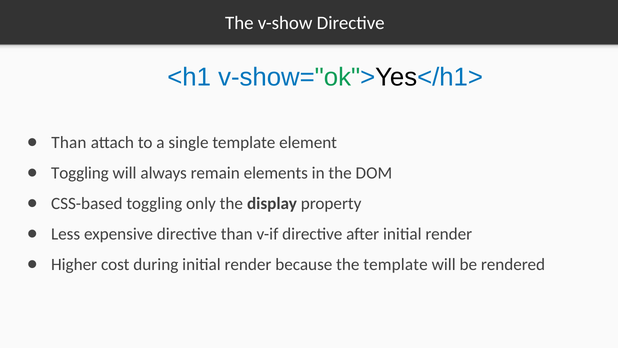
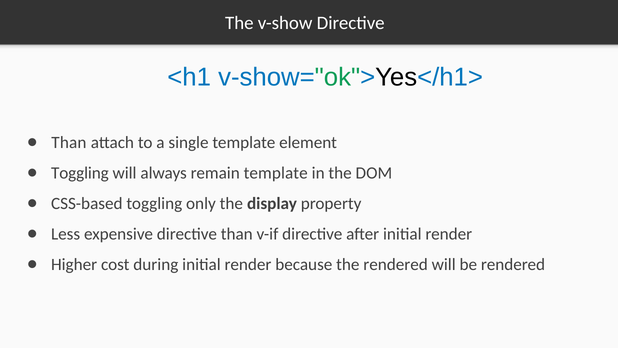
remain elements: elements -> template (276, 173)
the template: template -> rendered (396, 264)
